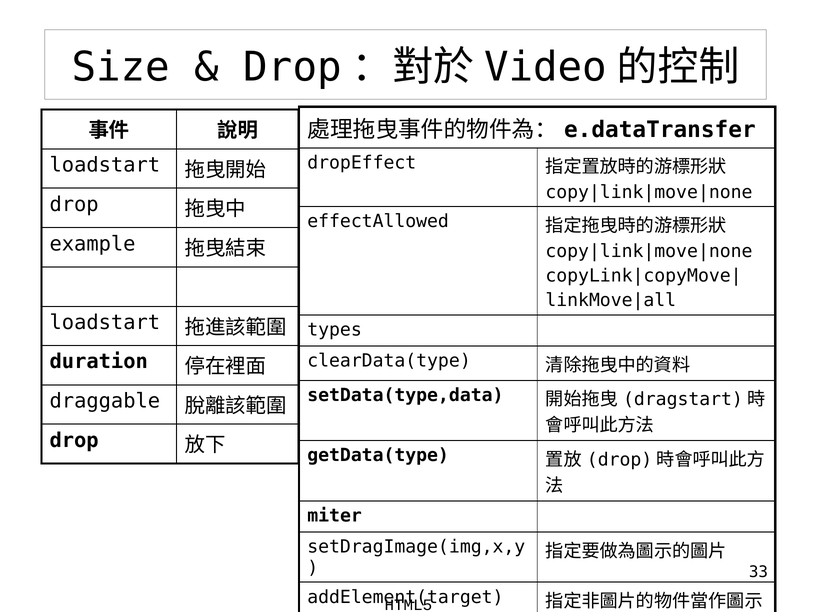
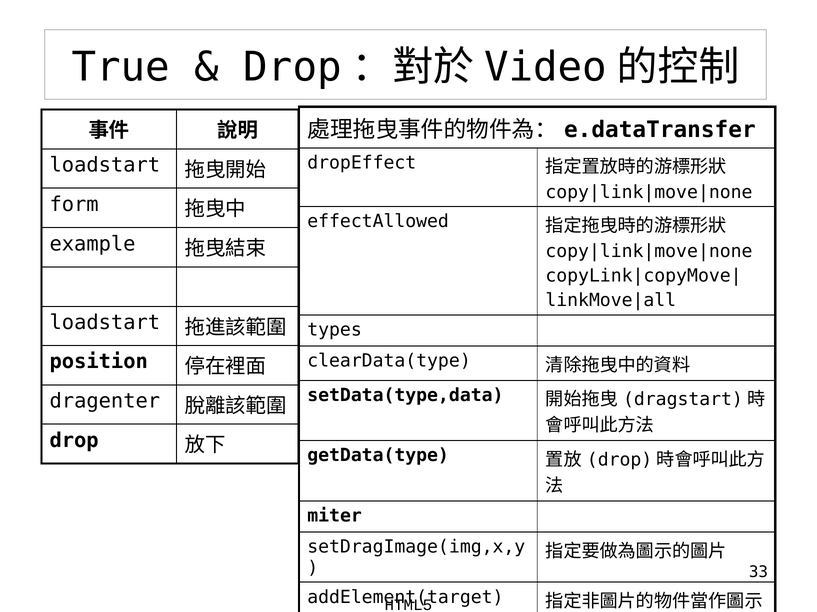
Size: Size -> True (121, 67)
drop: drop -> form (74, 205)
duration: duration -> position (99, 362)
draggable: draggable -> dragenter (105, 402)
